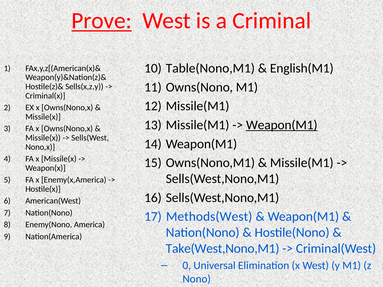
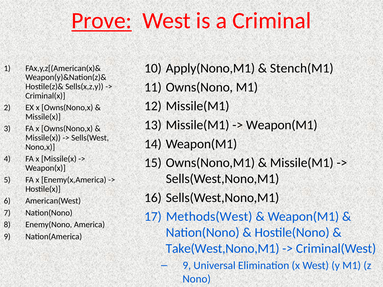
Table(Nono,M1: Table(Nono,M1 -> Apply(Nono,M1 (210, 68)
English(M1: English(M1 -> Stench(M1 (302, 68)
Weapon(M1 underline: present -> none (282, 125)
0: 0 -> 9 (187, 266)
